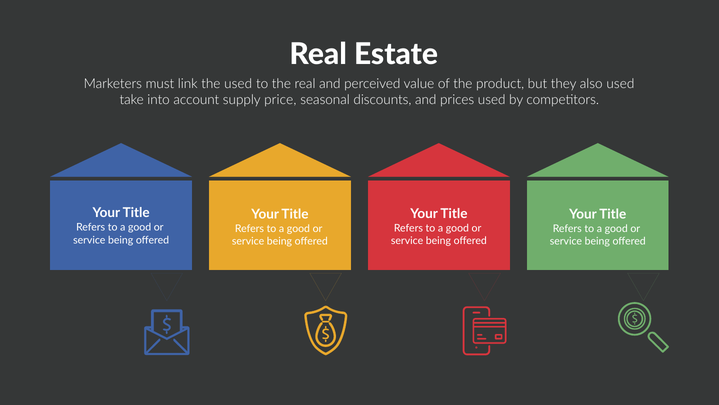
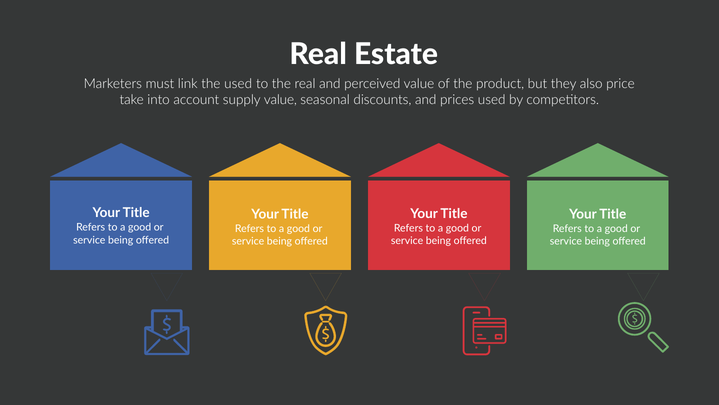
also used: used -> price (620, 84)
supply price: price -> value (280, 100)
